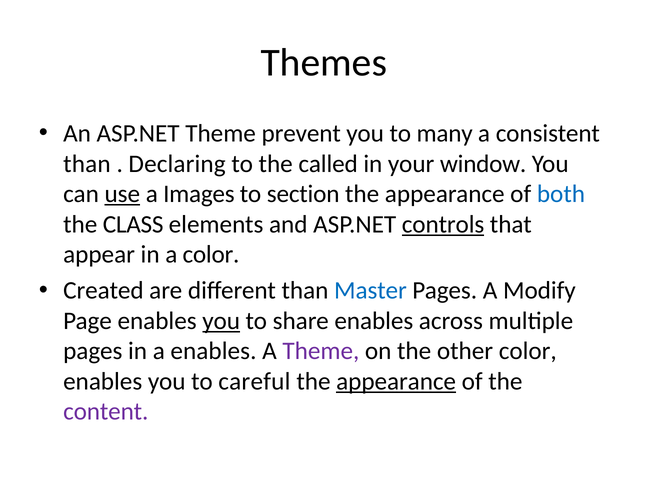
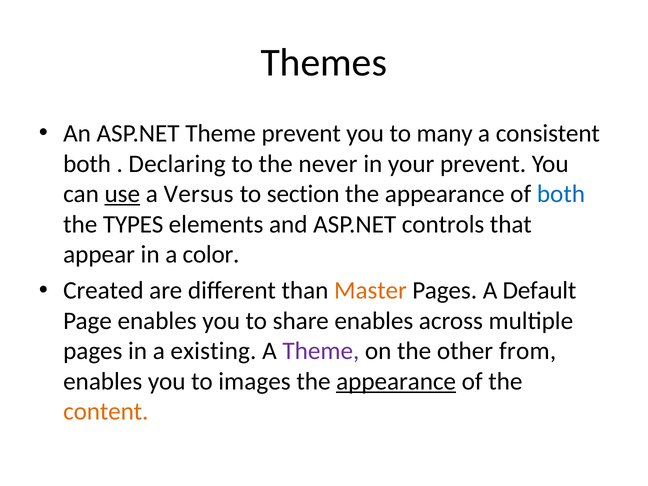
than: than -> both (87, 164)
called: called -> never (328, 164)
your window: window -> prevent (483, 164)
Images: Images -> Versus (199, 194)
CLASS: CLASS -> TYPES (133, 224)
controls underline: present -> none (443, 224)
Master colour: blue -> orange (370, 291)
Modify: Modify -> Default (539, 291)
you underline: present -> none (221, 321)
a enables: enables -> existing (213, 351)
other color: color -> from (528, 351)
careful: careful -> images (254, 381)
content colour: purple -> orange (106, 412)
